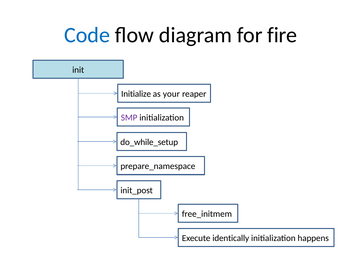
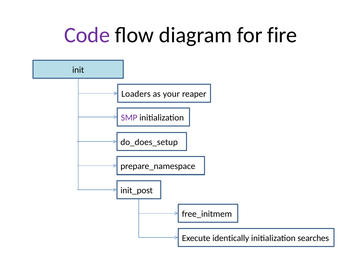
Code colour: blue -> purple (87, 35)
Initialize: Initialize -> Loaders (136, 94)
do_while_setup: do_while_setup -> do_does_setup (149, 142)
happens: happens -> searches (313, 238)
